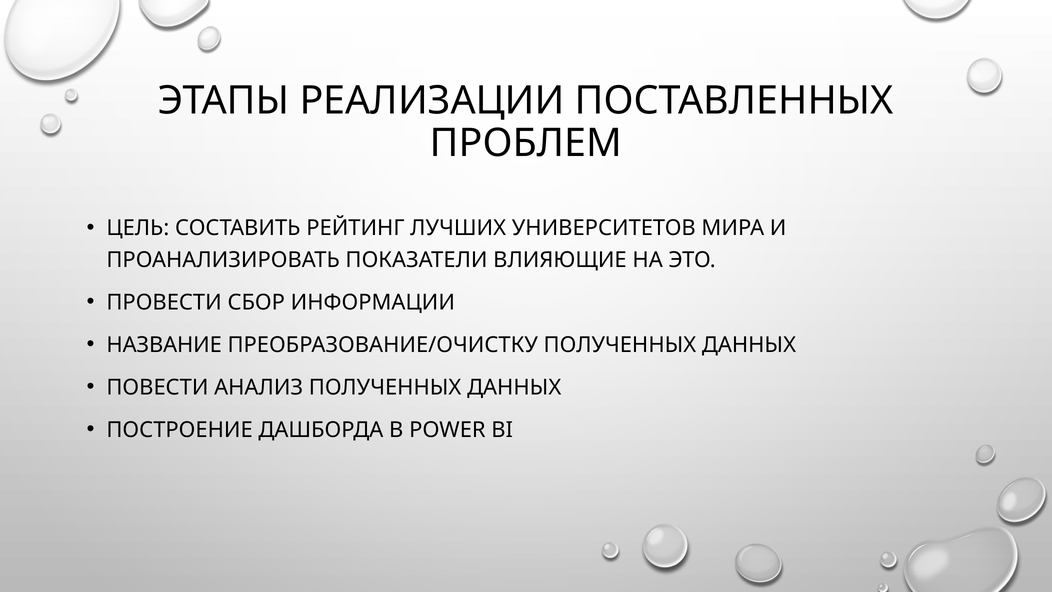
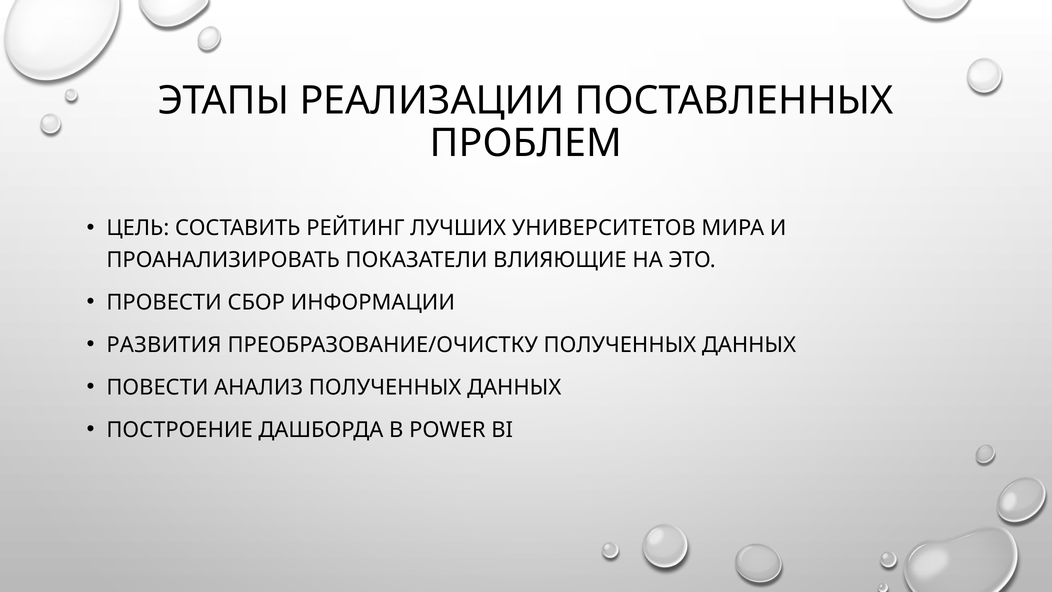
НАЗВАНИЕ: НАЗВАНИЕ -> РАЗВИТИЯ (164, 345)
